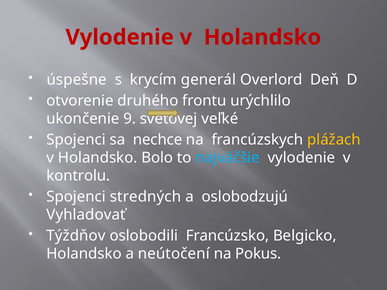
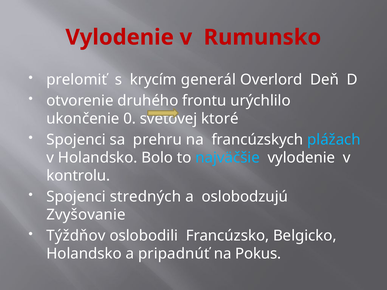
Vylodenie v Holandsko: Holandsko -> Rumunsko (262, 37)
úspešne: úspešne -> prelomiť (77, 80)
9: 9 -> 0 (130, 119)
veľké: veľké -> ktoré (220, 119)
nechce: nechce -> prehru (158, 140)
plážach colour: yellow -> light blue (334, 140)
Vyhladovať: Vyhladovať -> Zvyšovanie (86, 215)
neútočení: neútočení -> pripadnúť (174, 254)
